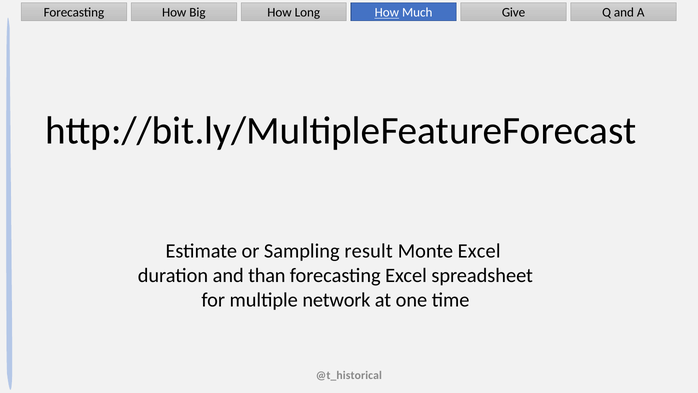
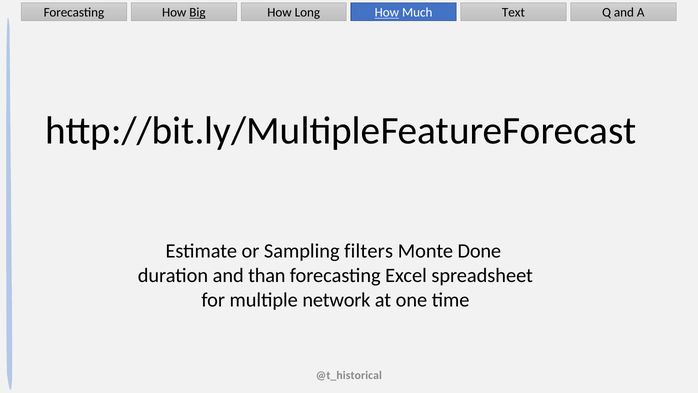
Big underline: none -> present (197, 13)
Give: Give -> Text (513, 13)
result: result -> filters (369, 251)
Monte Excel: Excel -> Done (479, 251)
